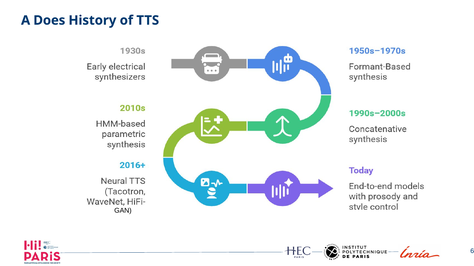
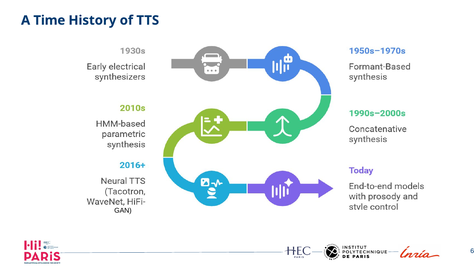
Does: Does -> Time (49, 20)
